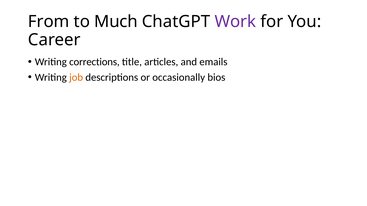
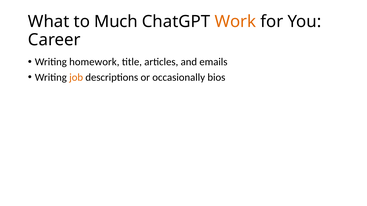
From: From -> What (49, 22)
Work colour: purple -> orange (235, 22)
corrections: corrections -> homework (94, 62)
